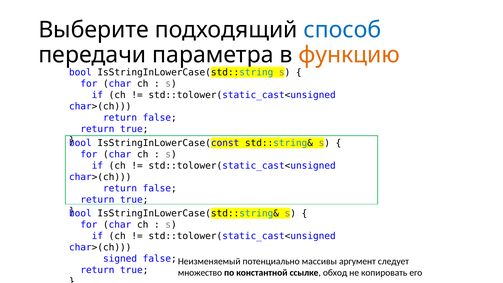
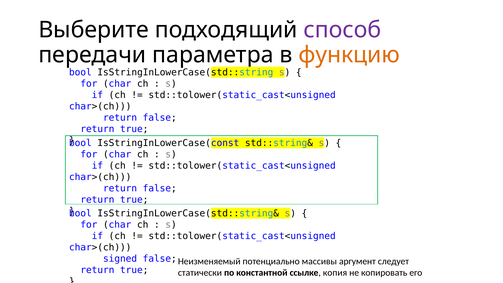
способ colour: blue -> purple (342, 30)
множество: множество -> статически (200, 273)
обход: обход -> копия (335, 273)
